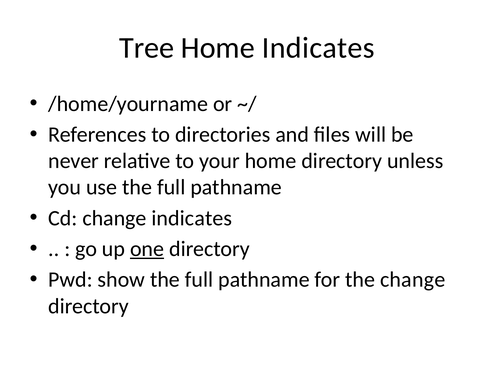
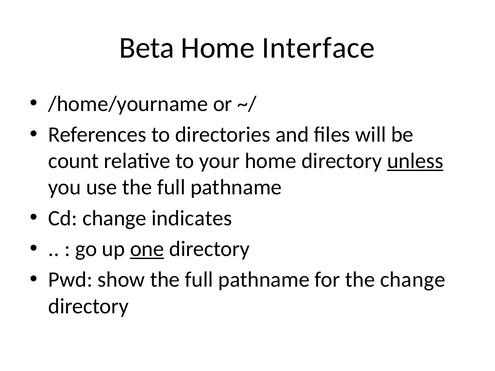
Tree: Tree -> Beta (147, 48)
Home Indicates: Indicates -> Interface (318, 48)
never: never -> count (74, 161)
unless underline: none -> present (415, 161)
